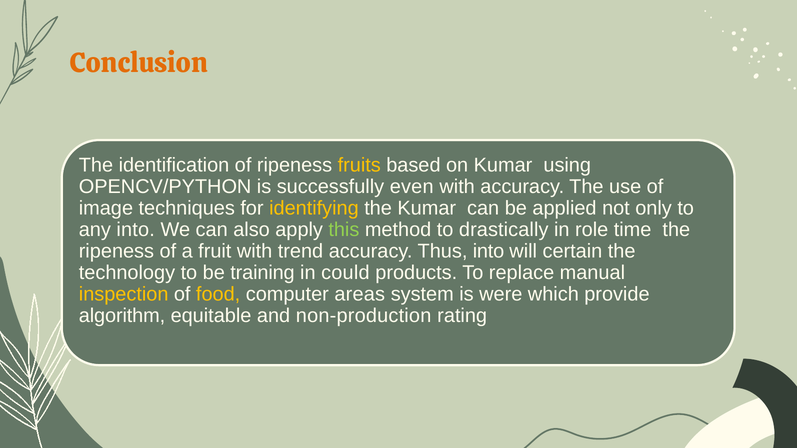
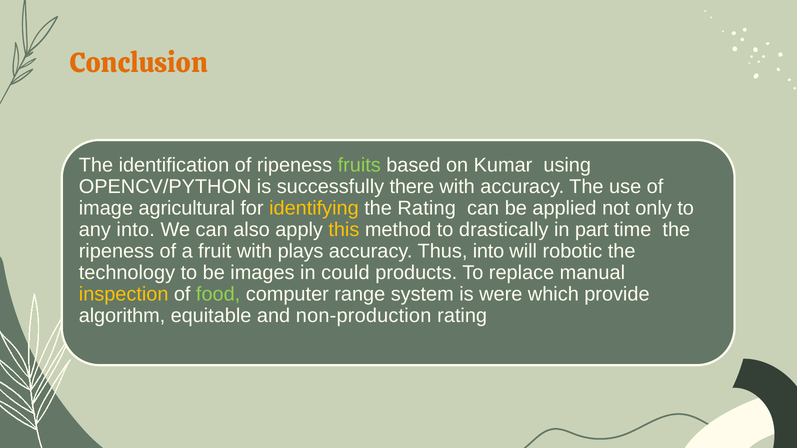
fruits colour: yellow -> light green (359, 165)
even: even -> there (412, 187)
techniques: techniques -> agricultural (187, 208)
the Kumar: Kumar -> Rating (427, 208)
this colour: light green -> yellow (344, 230)
role: role -> part (592, 230)
trend: trend -> plays (301, 252)
certain: certain -> robotic (572, 252)
training: training -> images (262, 273)
food colour: yellow -> light green (218, 295)
areas: areas -> range (360, 295)
